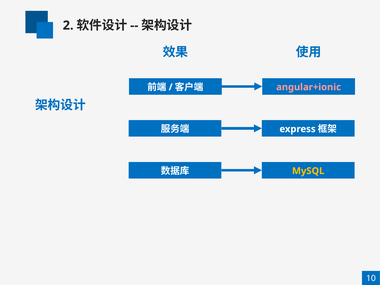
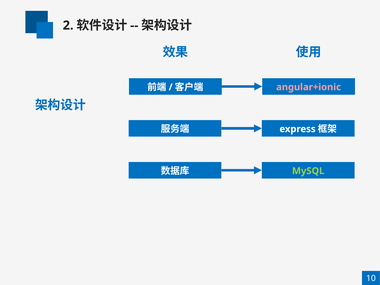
MySQL colour: yellow -> light green (308, 171)
